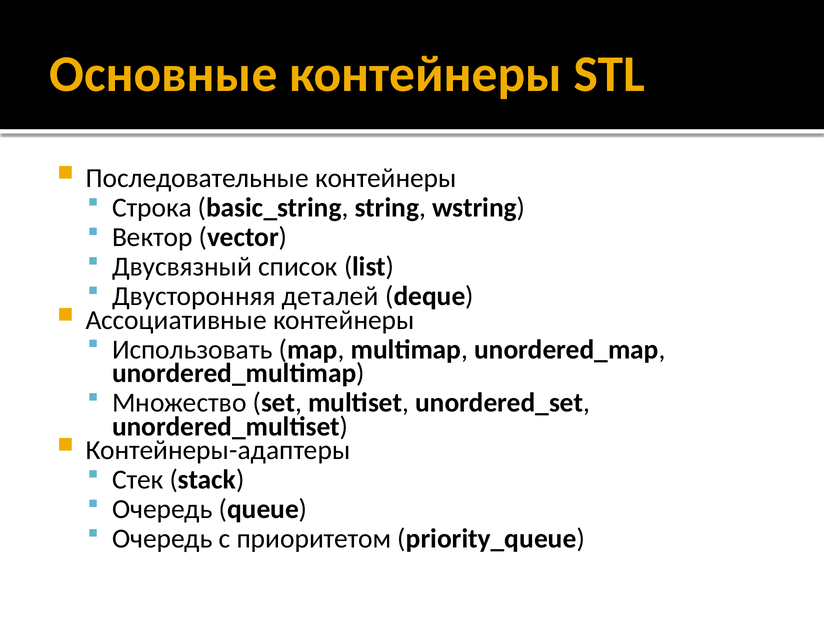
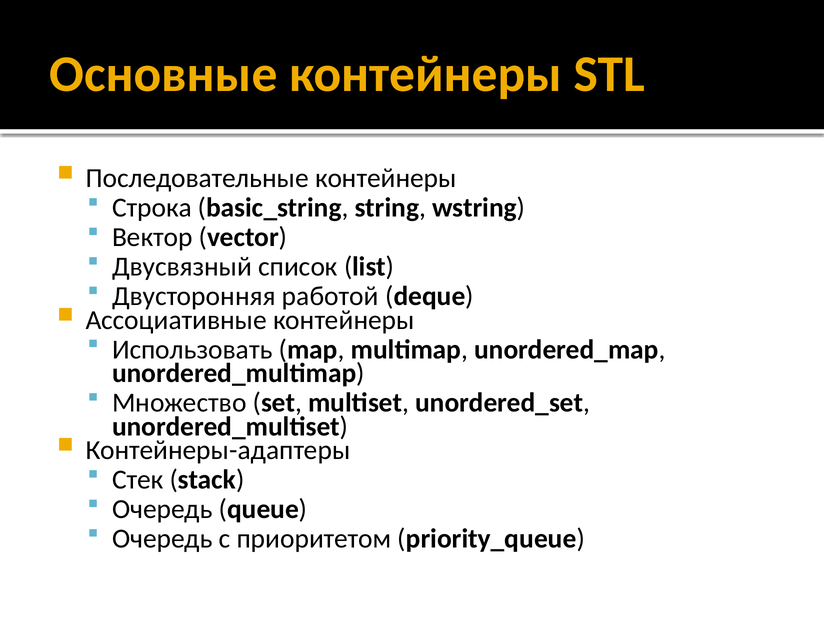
деталей: деталей -> работой (330, 296)
